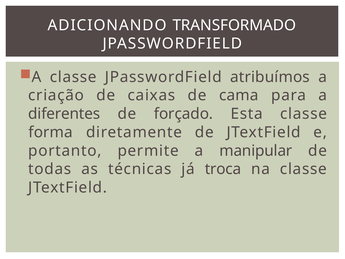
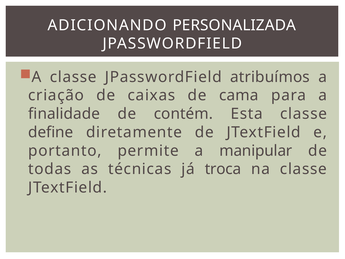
TRANSFORMADO: TRANSFORMADO -> PERSONALIZADA (234, 25)
diferentes: diferentes -> finalidade (64, 114)
forçado: forçado -> contém (183, 114)
forma: forma -> define (51, 132)
